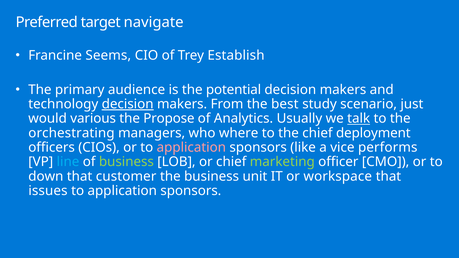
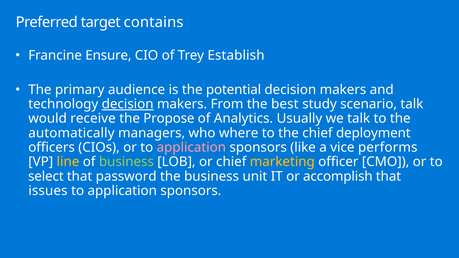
navigate: navigate -> contains (154, 22)
Seems: Seems -> Ensure (108, 55)
scenario just: just -> talk (412, 104)
various: various -> receive (93, 119)
talk underline: present -> none (359, 119)
orchestrating: orchestrating -> automatically (71, 133)
line colour: light blue -> yellow (68, 162)
marketing colour: light green -> yellow (282, 162)
down: down -> select (46, 176)
customer: customer -> password (126, 176)
workspace: workspace -> accomplish (338, 176)
